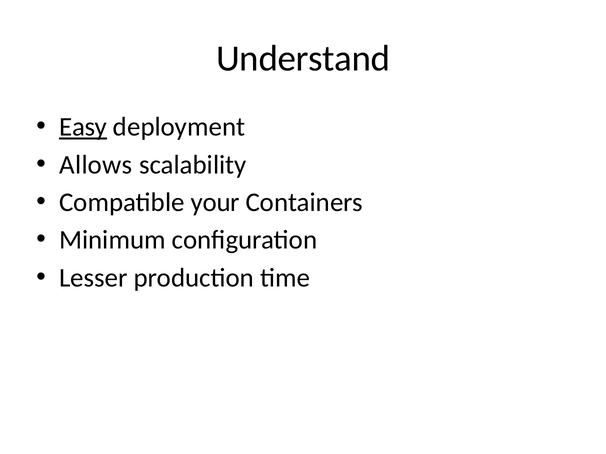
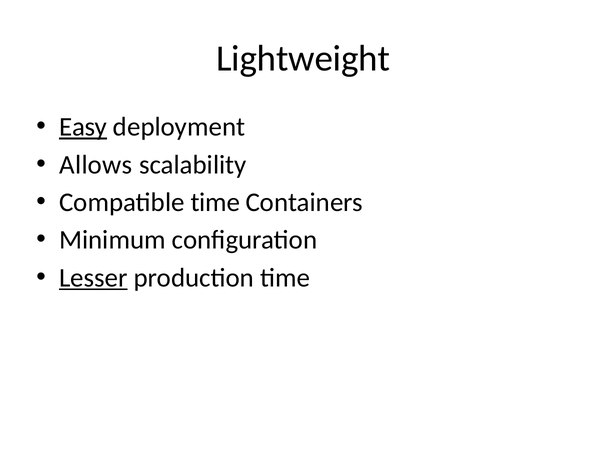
Understand: Understand -> Lightweight (303, 59)
Compatible your: your -> time (215, 203)
Lesser underline: none -> present (93, 278)
